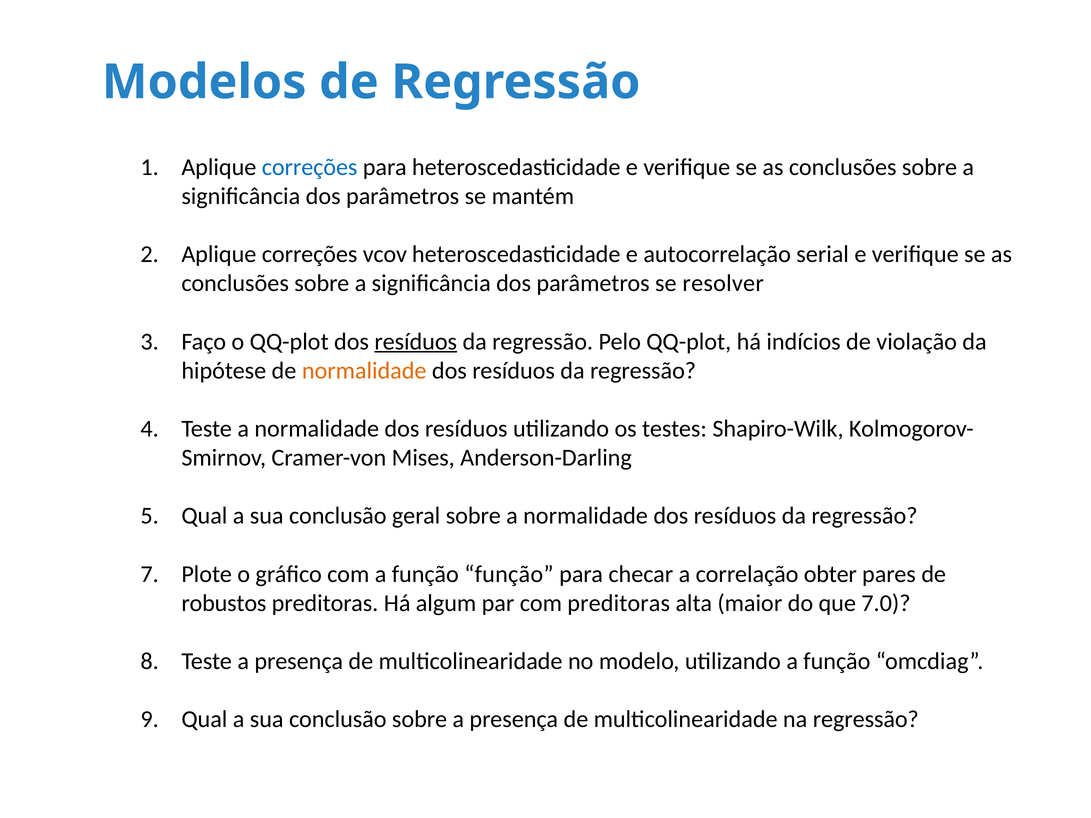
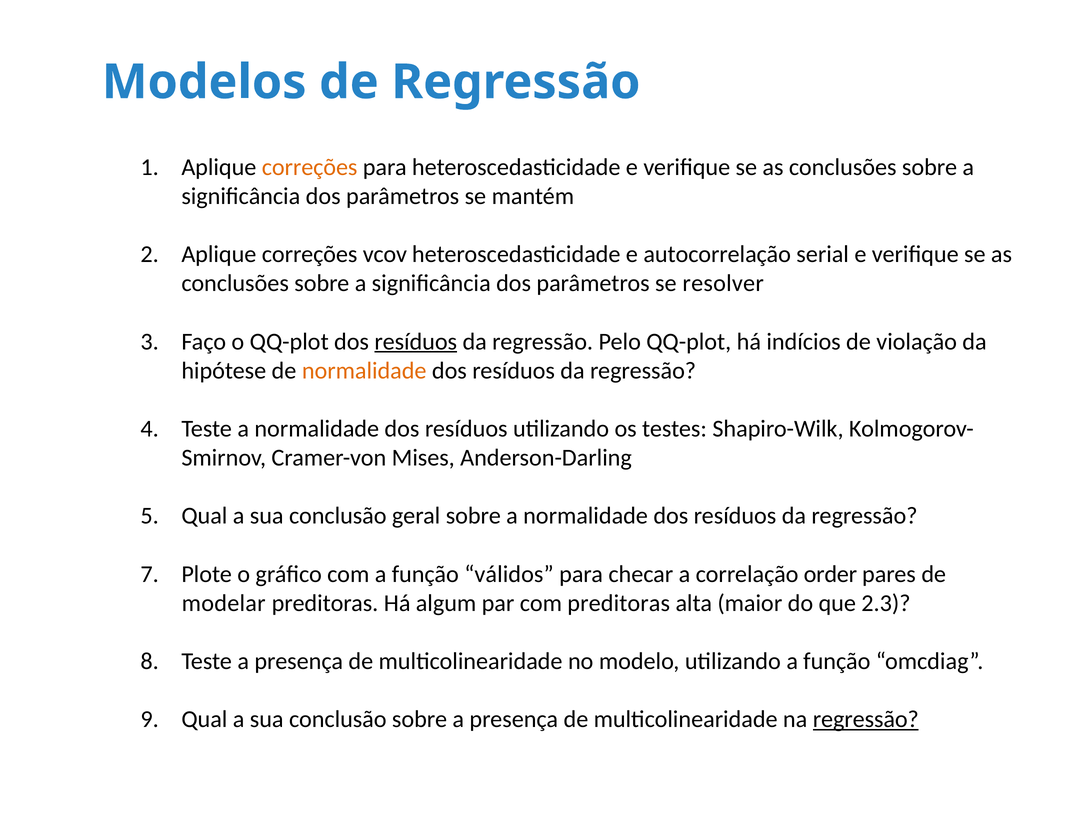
correções colour: blue -> orange (310, 167)
função função: função -> válidos (509, 574)
obter: obter -> order (830, 574)
robustos: robustos -> modelar (224, 603)
7.0: 7.0 -> 2.3 (886, 603)
regressão underline: none -> present (866, 720)
